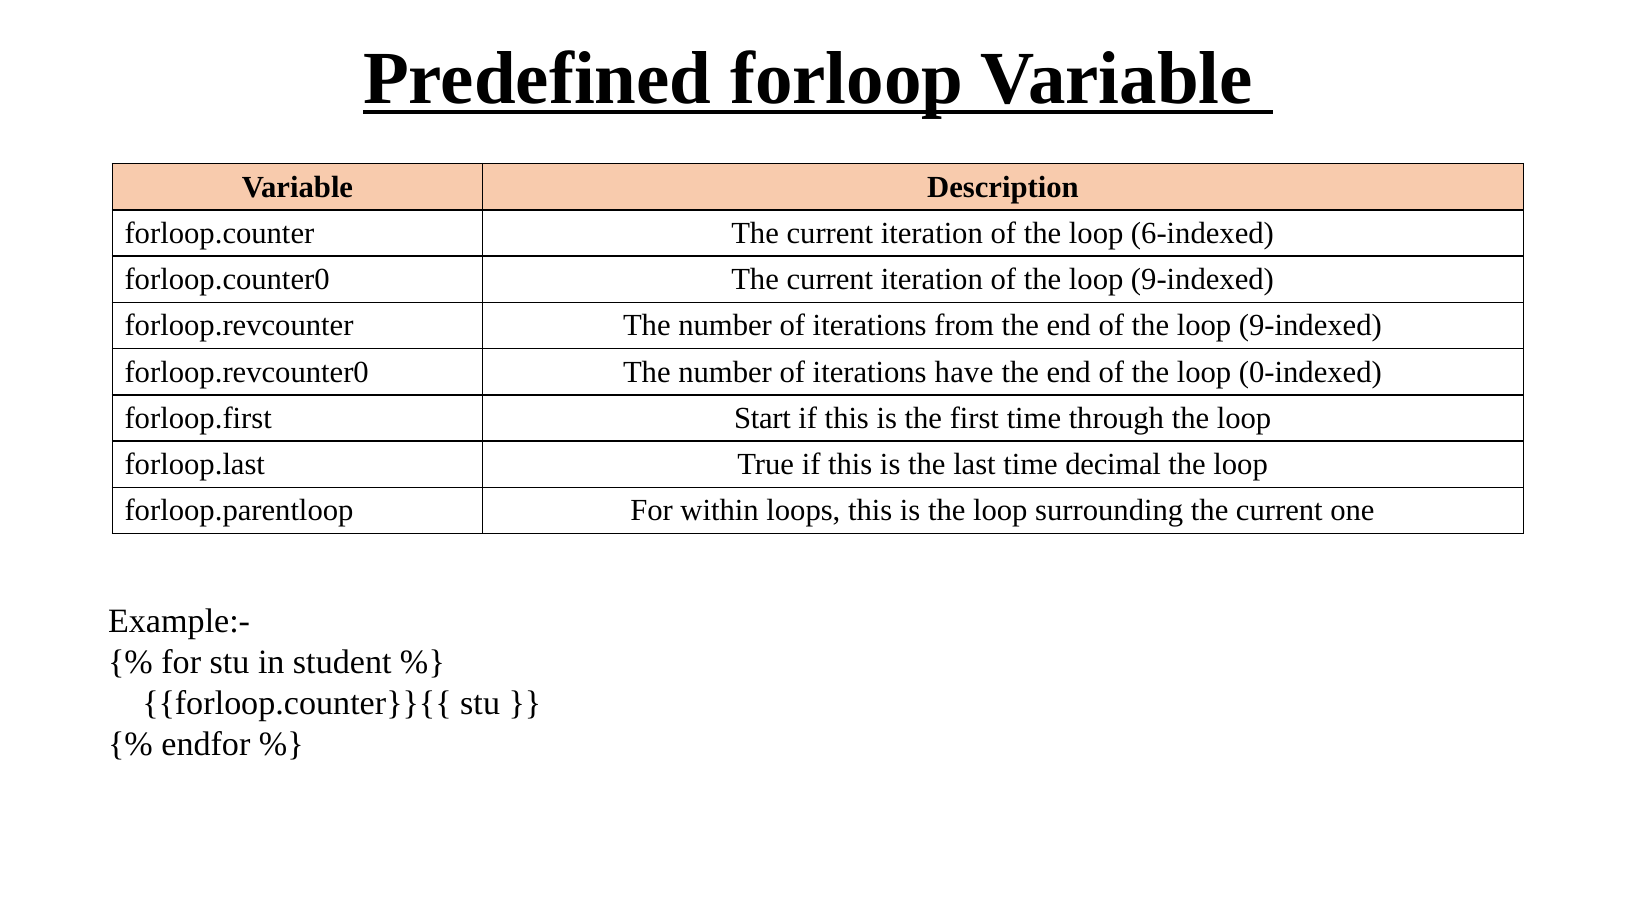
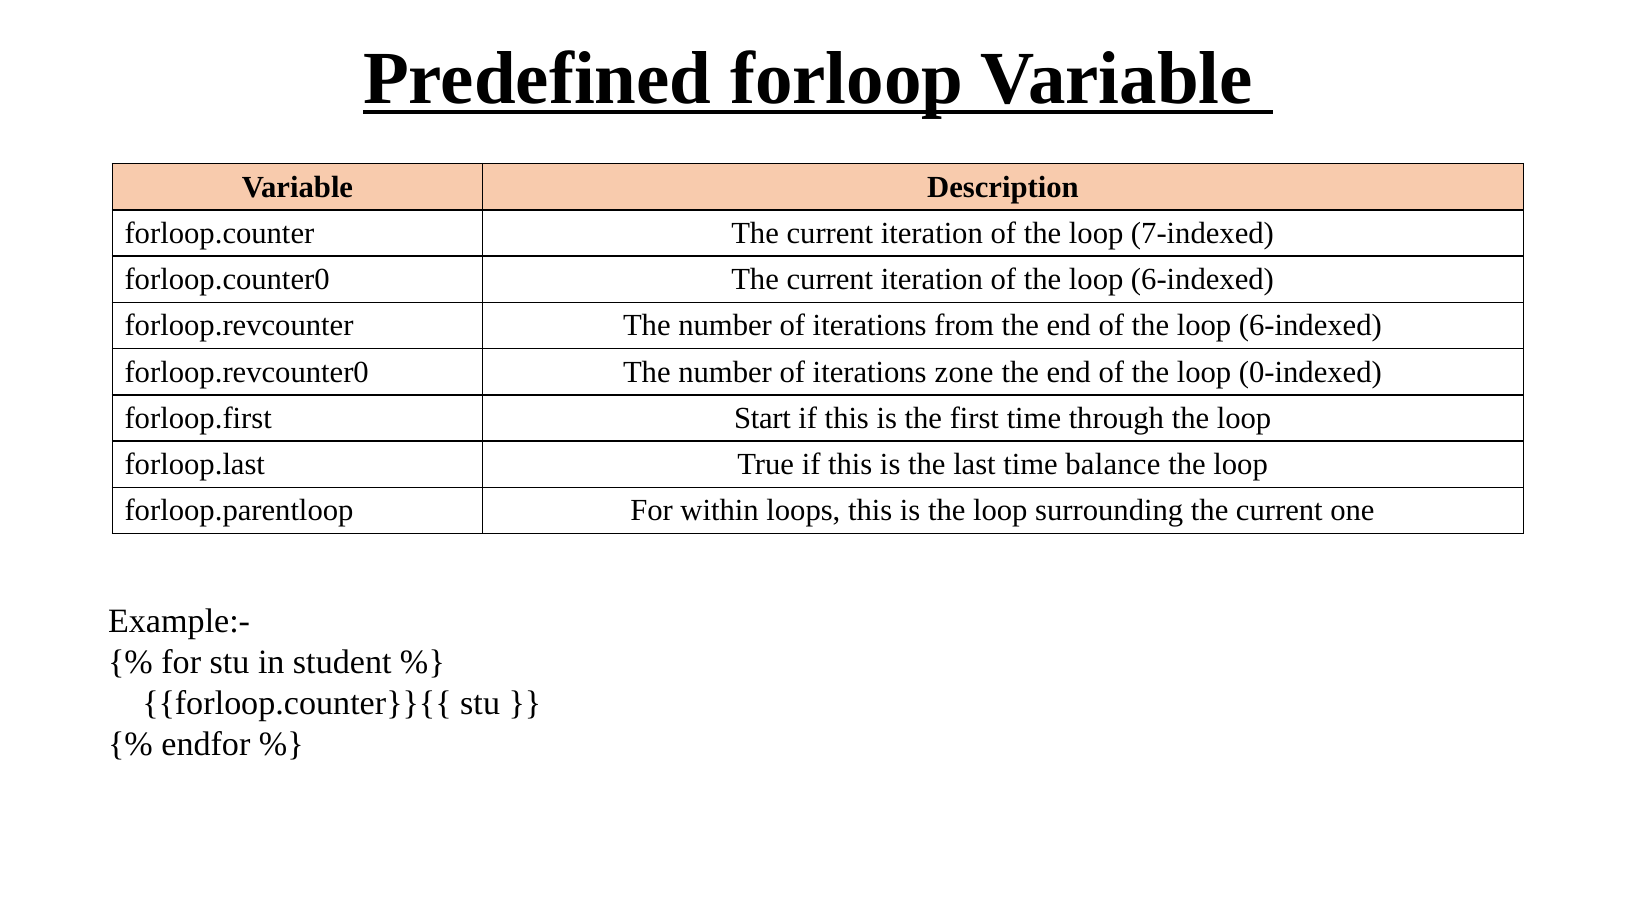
6-indexed: 6-indexed -> 7-indexed (1202, 233)
9-indexed: 9-indexed -> 6-indexed (1202, 280)
9-indexed: 9-indexed -> 6-indexed (1310, 326)
have: have -> zone (964, 372)
decimal: decimal -> balance (1113, 465)
